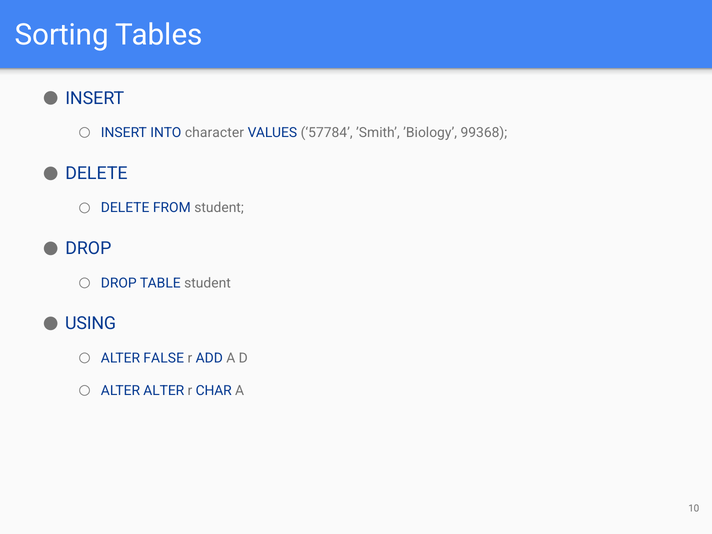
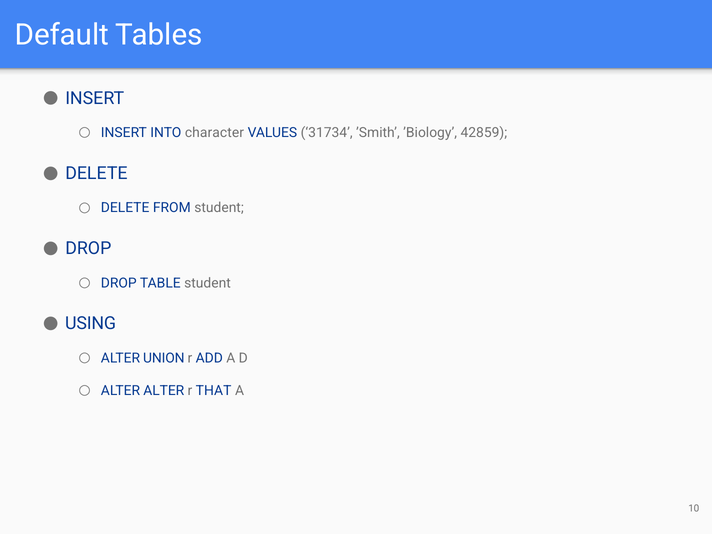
Sorting: Sorting -> Default (62, 35)
57784: 57784 -> 31734 (327, 133)
99368: 99368 -> 42859 (484, 133)
FALSE: FALSE -> UNION (164, 358)
CHAR: CHAR -> THAT (214, 391)
